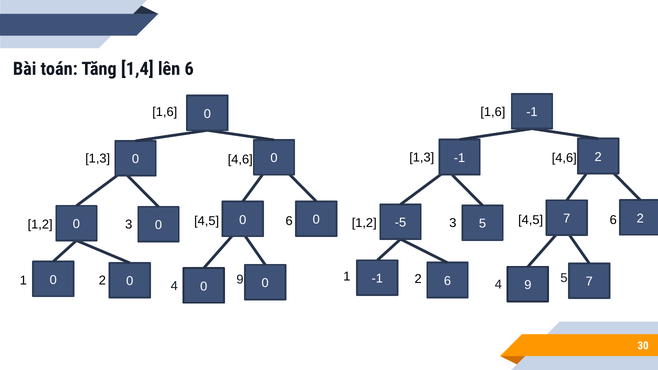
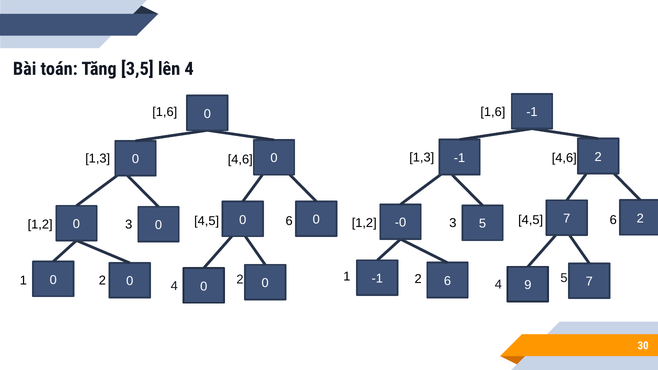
1,4: 1,4 -> 3,5 (137, 69)
lên 6: 6 -> 4 (189, 69)
-5: -5 -> -0 (400, 223)
4 9: 9 -> 2 (240, 280)
